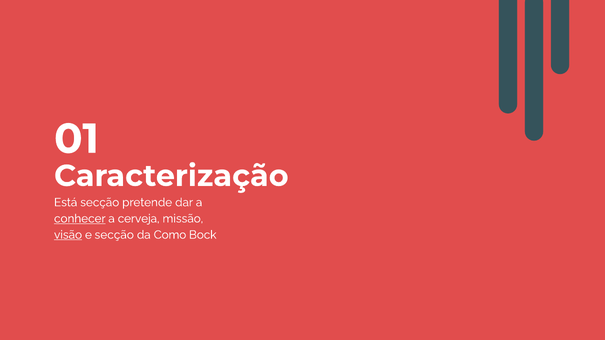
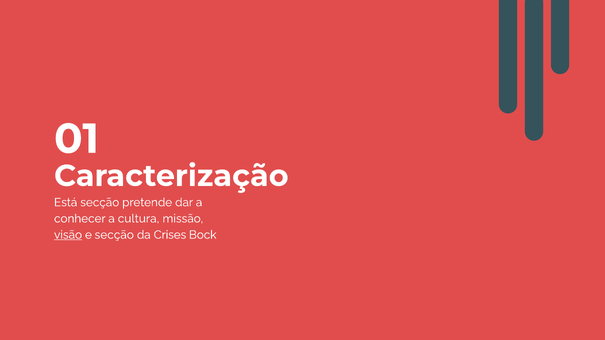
conhecer underline: present -> none (80, 219)
cerveja: cerveja -> cultura (139, 219)
Como: Como -> Crises (170, 235)
